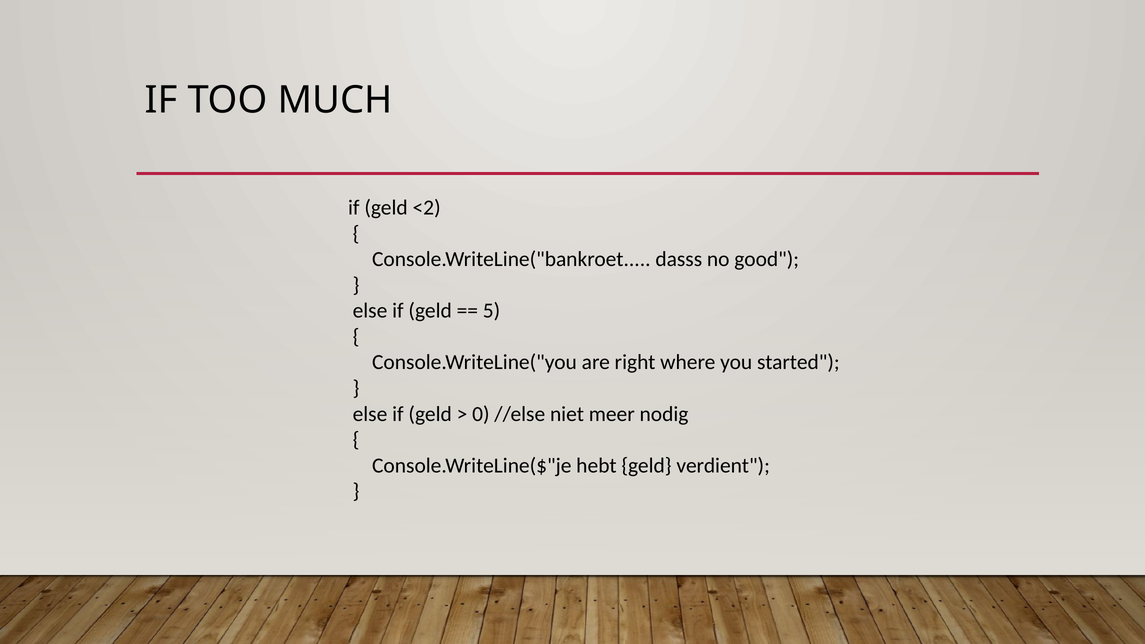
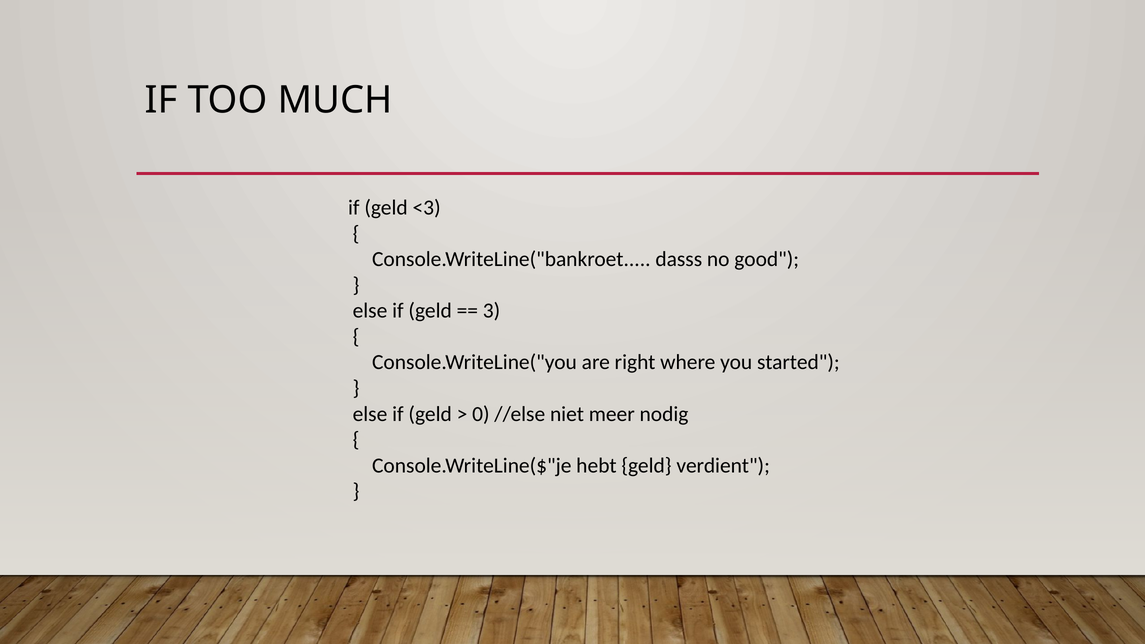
<2: <2 -> <3 (427, 208)
5: 5 -> 3 (492, 311)
